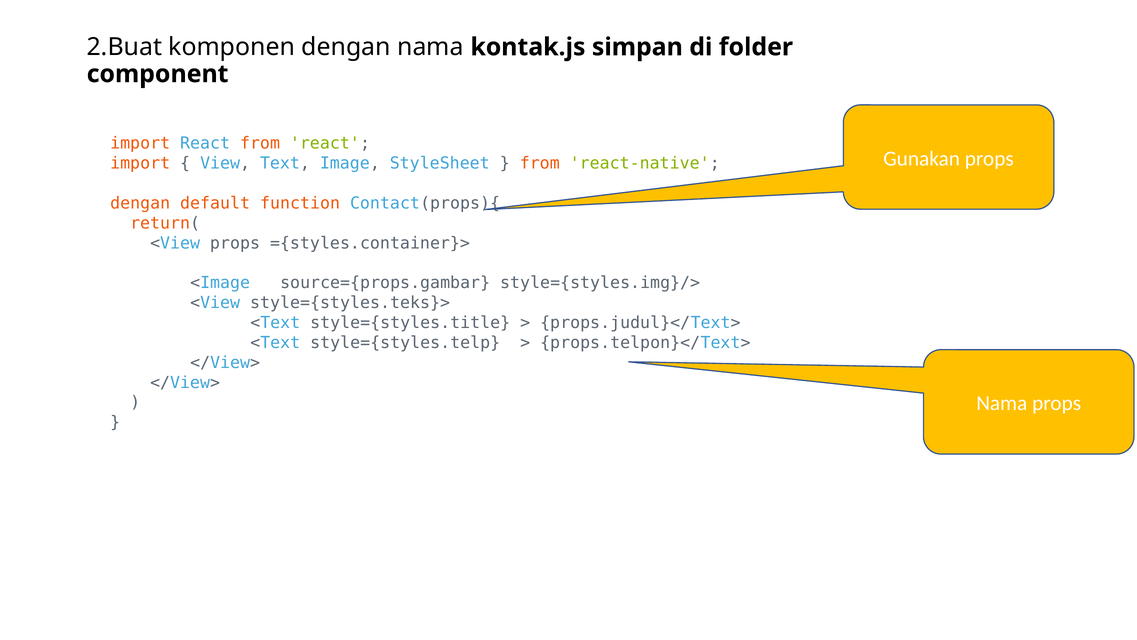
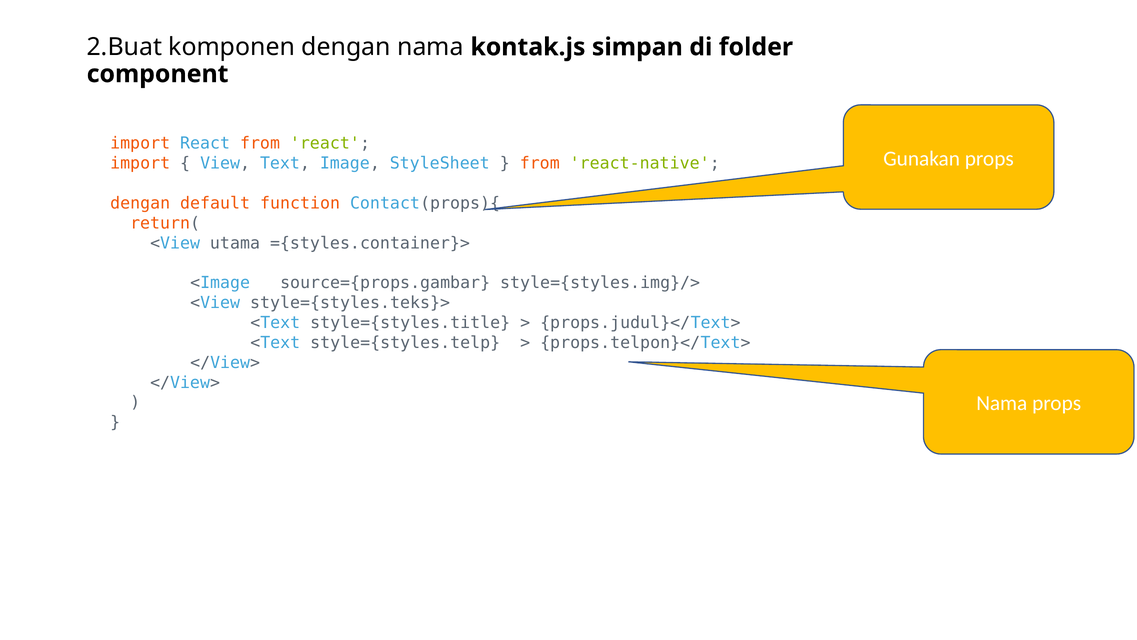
<View props: props -> utama (235, 243)
